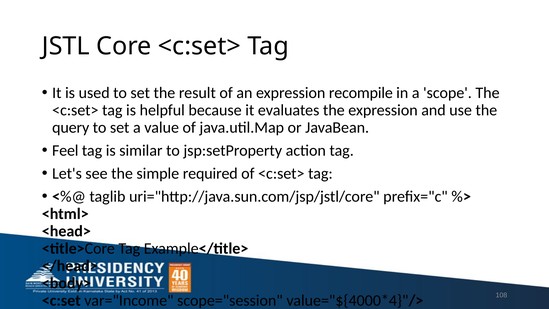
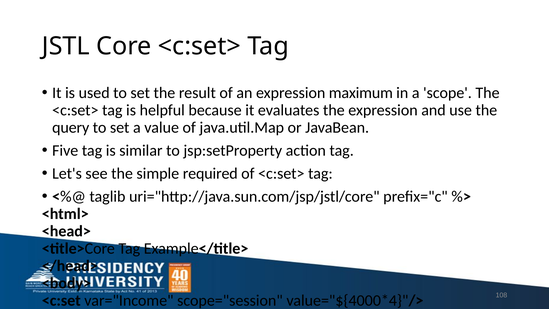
recompile: recompile -> maximum (361, 93)
Feel: Feel -> Five (65, 150)
